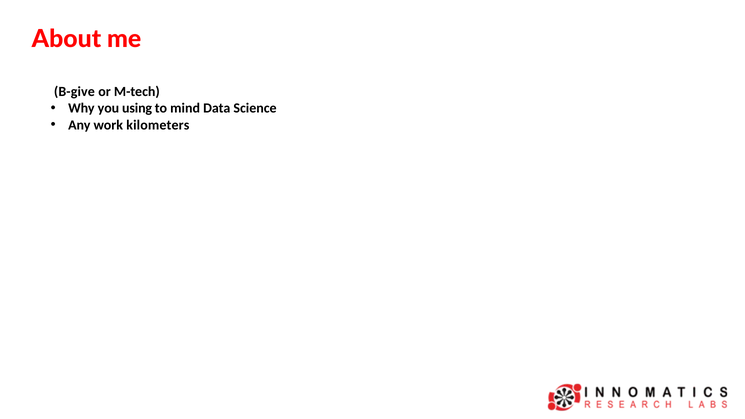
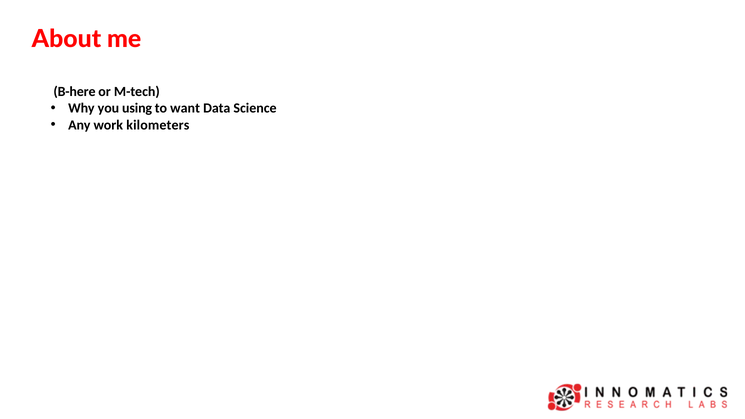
B-give: B-give -> B-here (75, 92)
mind: mind -> want (185, 108)
